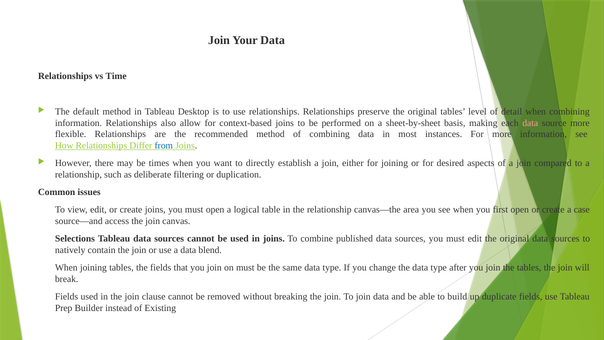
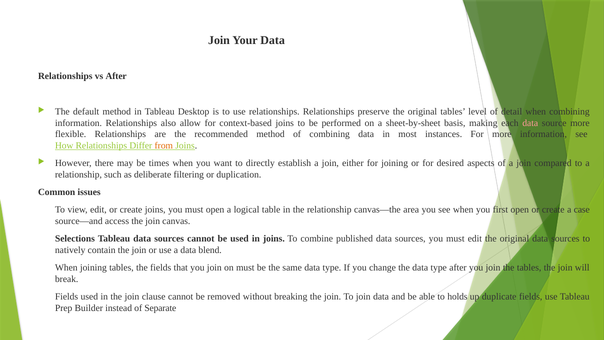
vs Time: Time -> After (116, 76)
from colour: blue -> orange (164, 145)
build: build -> holds (457, 296)
Existing: Existing -> Separate (160, 308)
